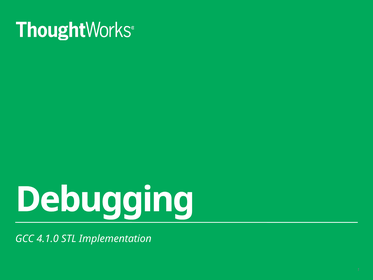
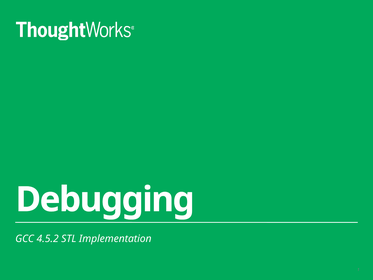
4.1.0: 4.1.0 -> 4.5.2 (48, 239)
